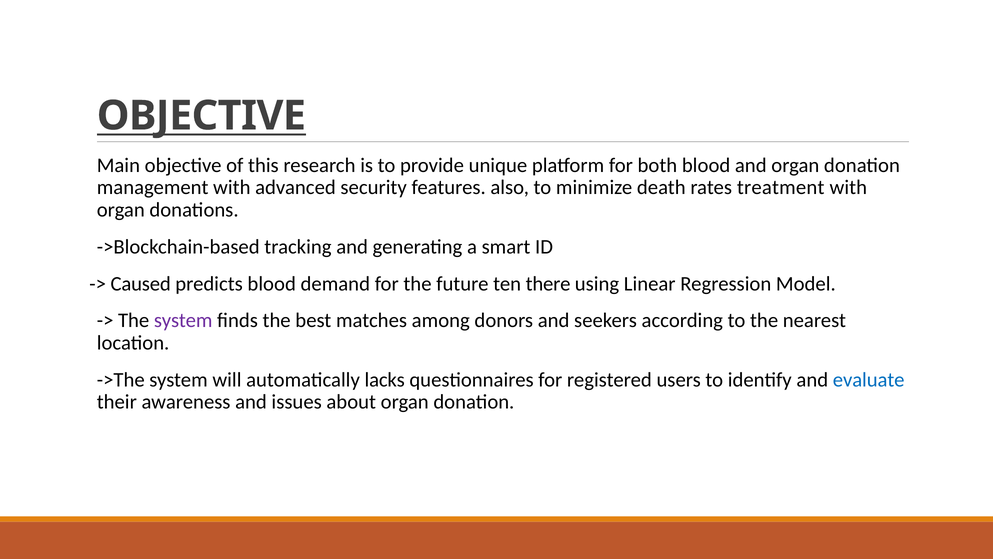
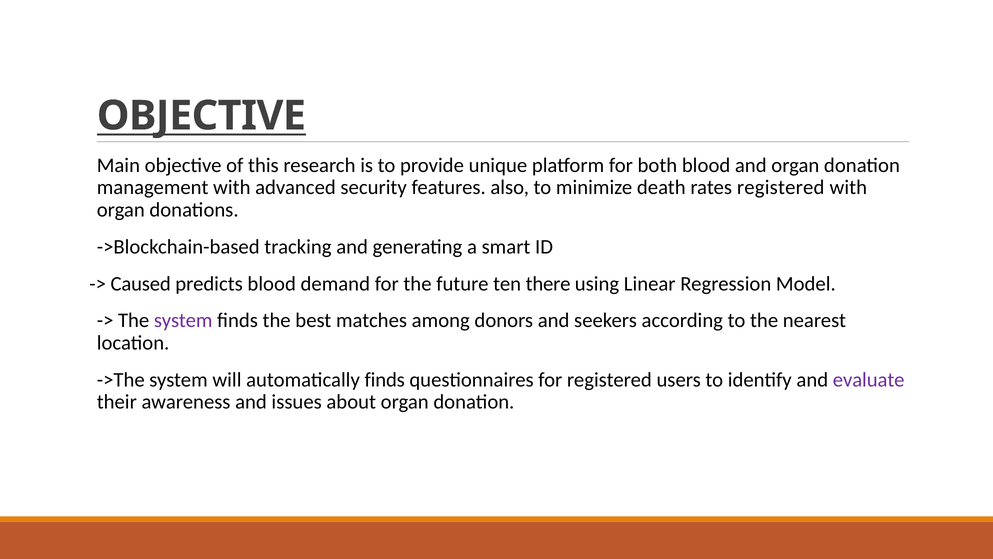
rates treatment: treatment -> registered (781, 187)
automatically lacks: lacks -> finds (385, 379)
evaluate colour: blue -> purple (869, 379)
